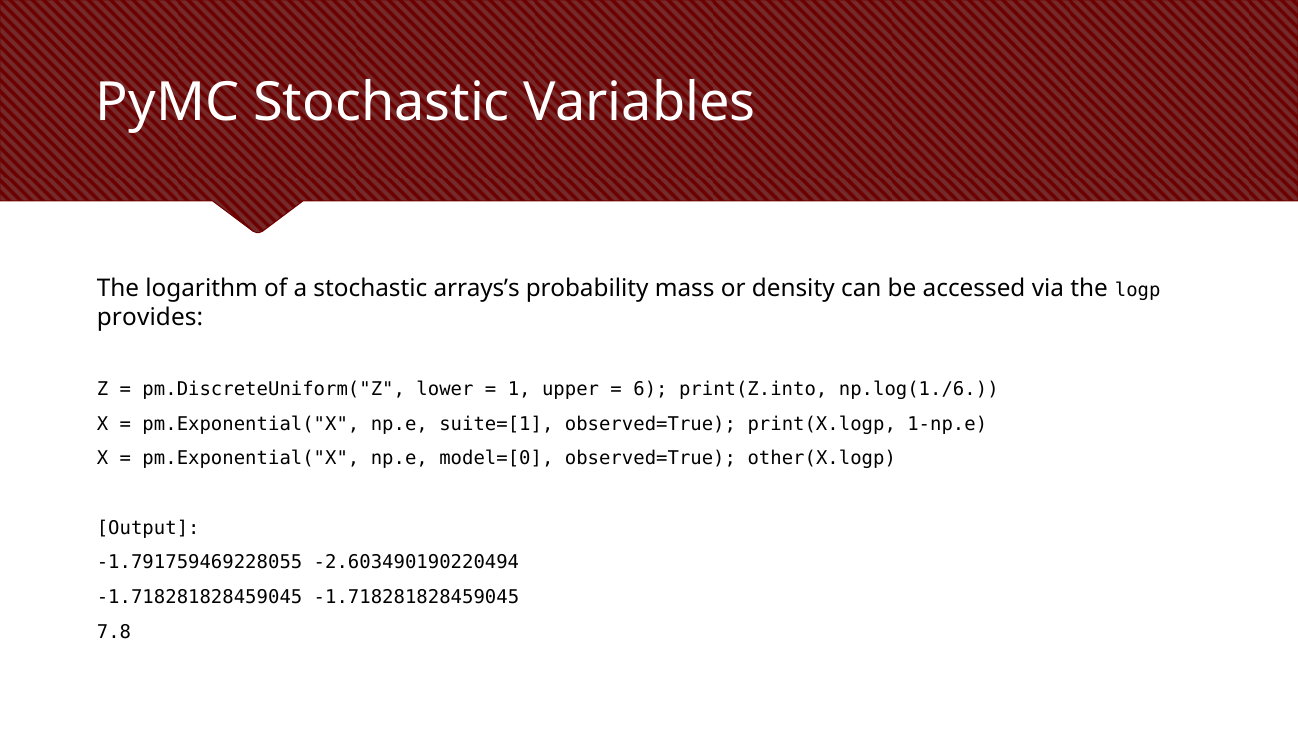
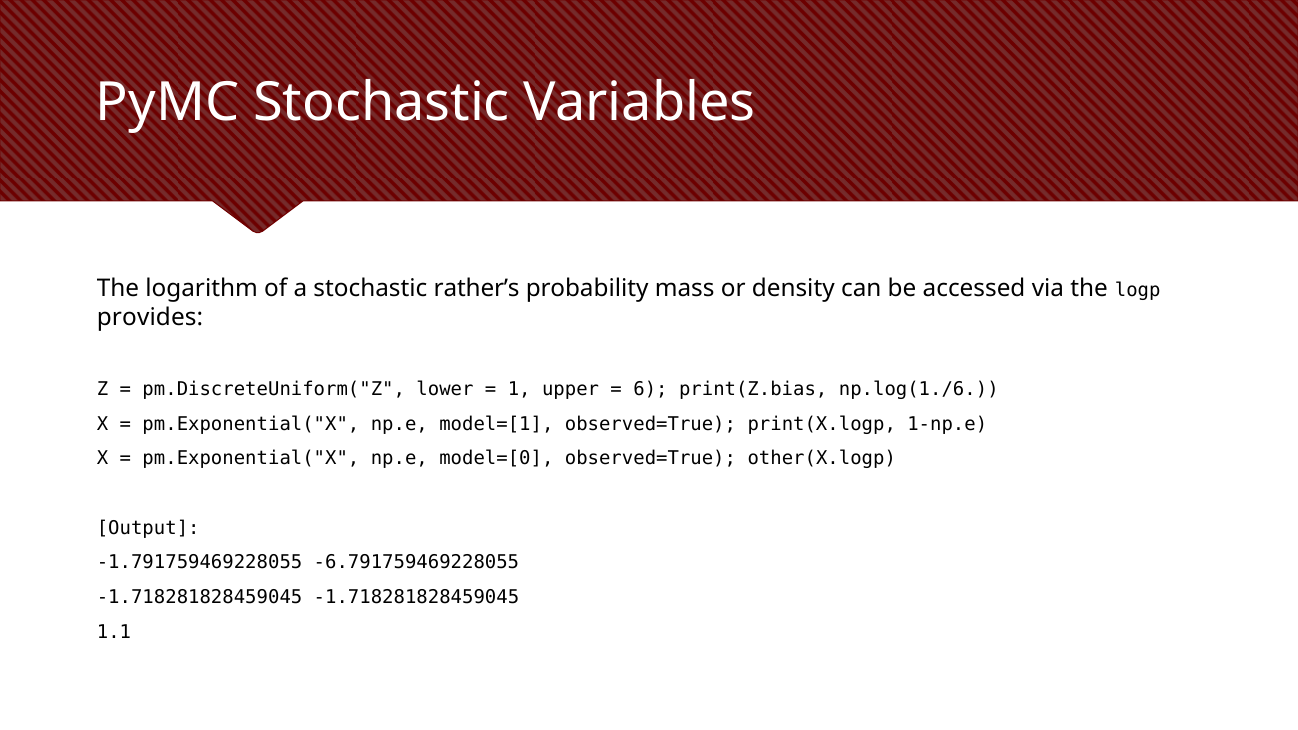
arrays’s: arrays’s -> rather’s (477, 288)
print(Z.into: print(Z.into -> print(Z.bias (753, 389)
suite=[1: suite=[1 -> model=[1 (496, 424)
-2.603490190220494: -2.603490190220494 -> -6.791759469228055 (416, 563)
7.8: 7.8 -> 1.1 (114, 632)
